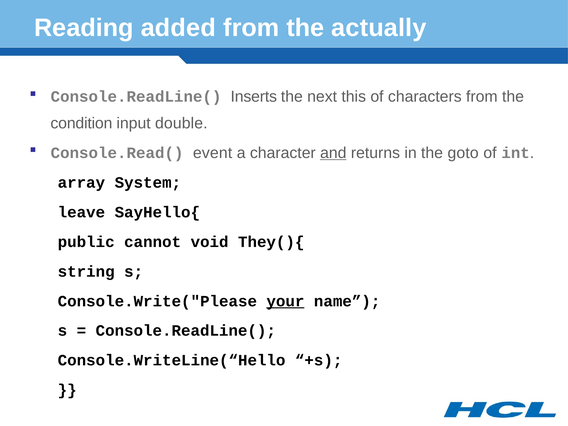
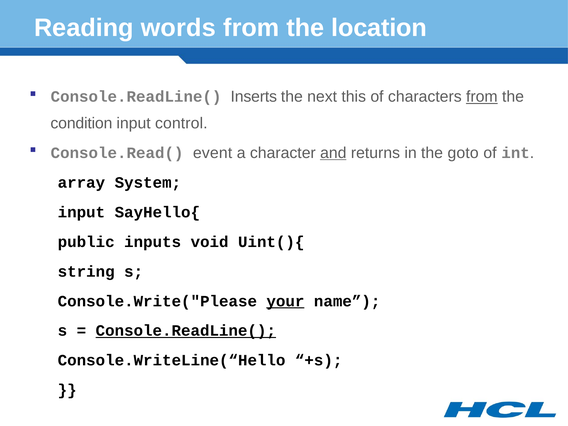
added: added -> words (178, 28)
actually: actually -> location (379, 28)
from underline: none -> present (482, 97)
double: double -> control (181, 123)
leave: leave -> input (81, 212)
cannot: cannot -> inputs (153, 242)
They(){: They(){ -> Uint(){ (271, 242)
Console.ReadLine( underline: none -> present (186, 331)
